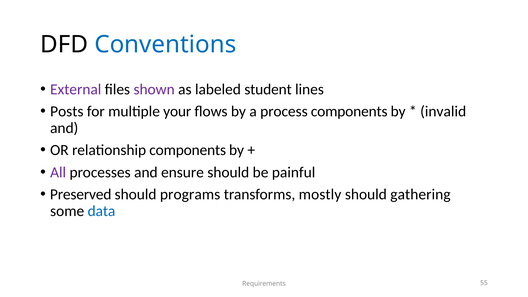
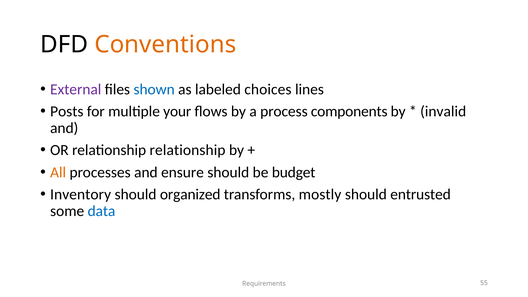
Conventions colour: blue -> orange (165, 44)
shown colour: purple -> blue (154, 89)
student: student -> choices (268, 89)
relationship components: components -> relationship (188, 150)
All colour: purple -> orange (58, 172)
painful: painful -> budget (294, 172)
Preserved: Preserved -> Inventory (81, 194)
programs: programs -> organized (190, 194)
gathering: gathering -> entrusted (421, 194)
